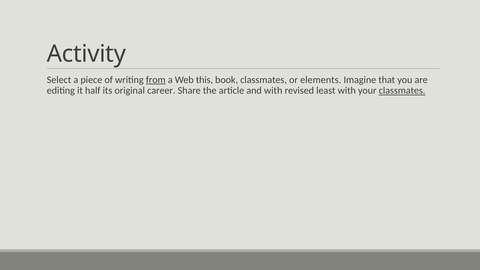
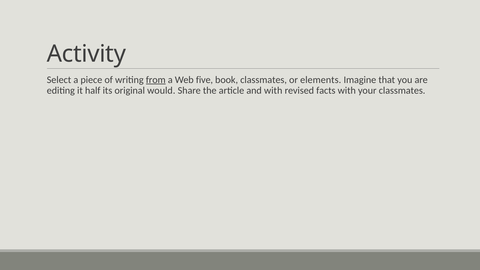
this: this -> five (204, 80)
career: career -> would (161, 91)
least: least -> facts (326, 91)
classmates underline: present -> none (402, 91)
